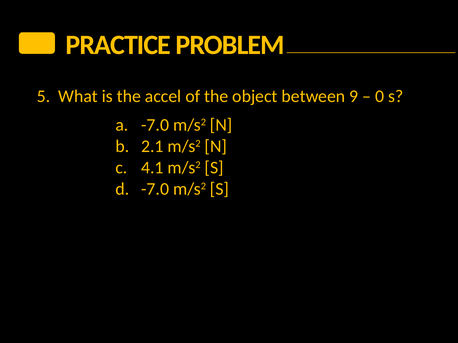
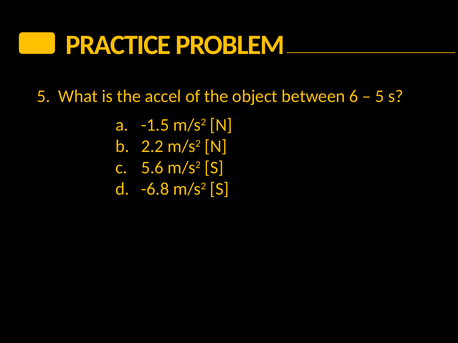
9: 9 -> 6 (354, 96)
0: 0 -> 5 (380, 96)
-7.0: -7.0 -> -1.5 (155, 125)
2.1: 2.1 -> 2.2 (152, 146)
4.1: 4.1 -> 5.6 (152, 168)
-7.0: -7.0 -> -6.8 (155, 189)
